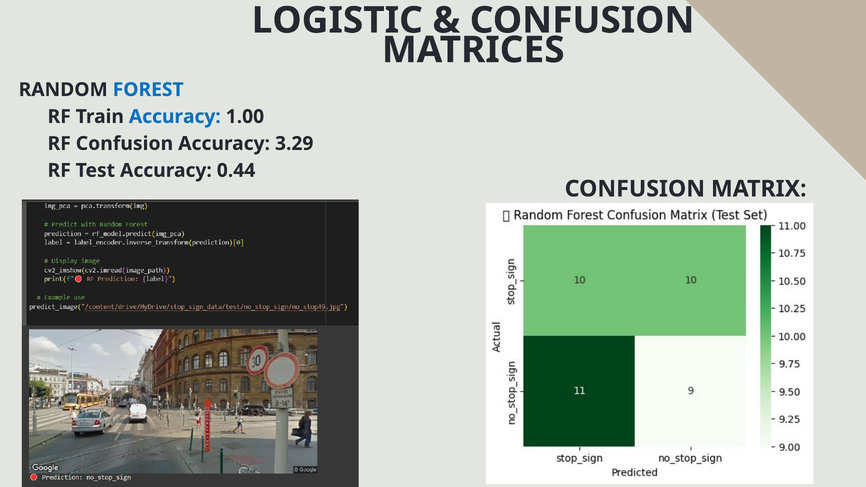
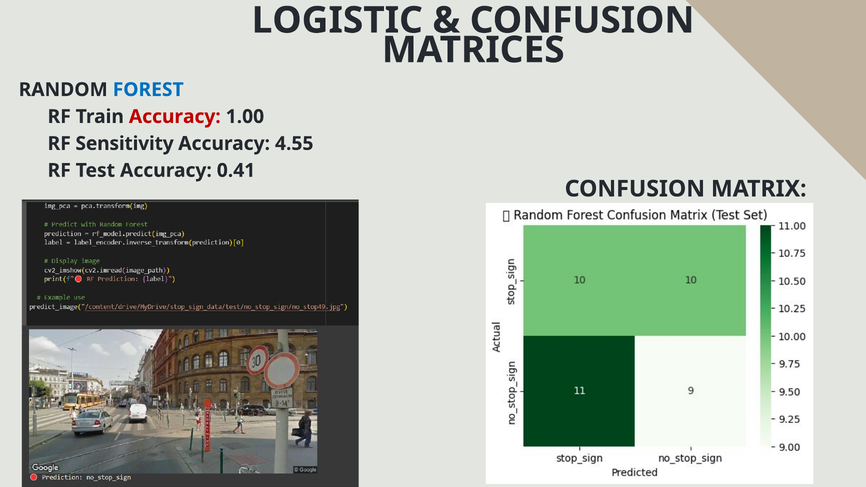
Accuracy colour: blue -> red (175, 117)
RF Confusion: Confusion -> Sensitivity (125, 144)
3.29: 3.29 -> 4.55 (294, 144)
0.44: 0.44 -> 0.41 (236, 171)
